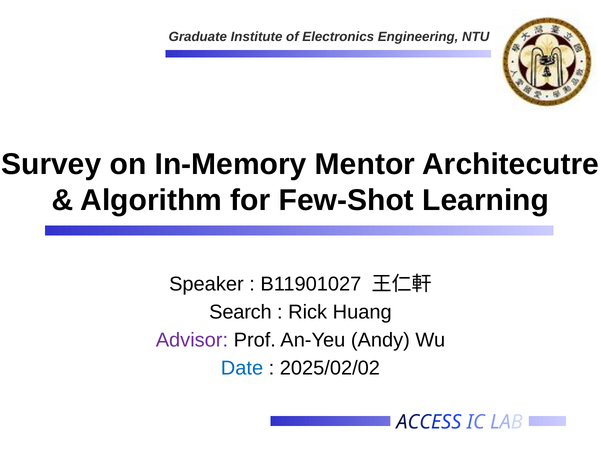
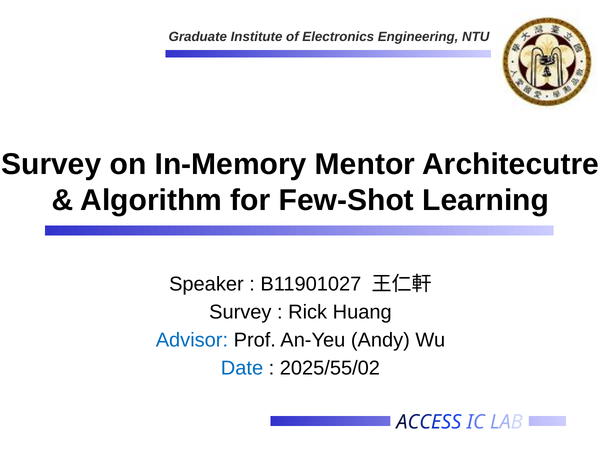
Search: Search -> Survey (240, 312)
Advisor colour: purple -> blue (192, 340)
2025/02/02: 2025/02/02 -> 2025/55/02 (330, 368)
